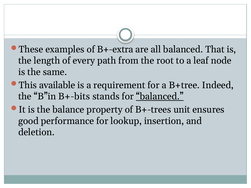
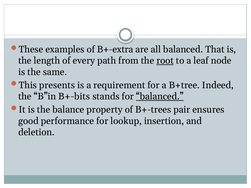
root underline: none -> present (165, 61)
available: available -> presents (57, 85)
unit: unit -> pair (182, 110)
